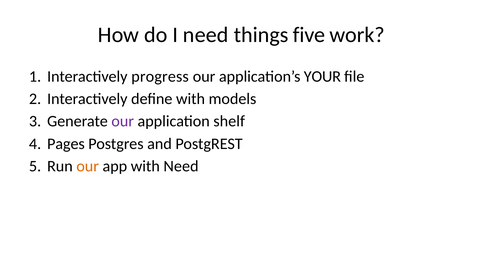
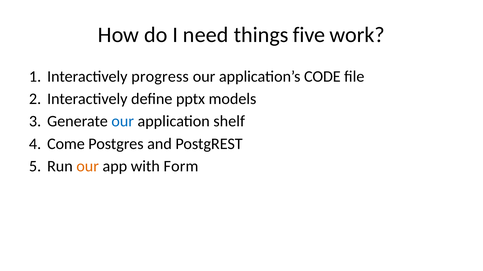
YOUR: YOUR -> CODE (322, 77)
define with: with -> pptx (191, 99)
our colour: purple -> blue (123, 122)
Pages: Pages -> Come (66, 144)
with Need: Need -> Form (181, 167)
